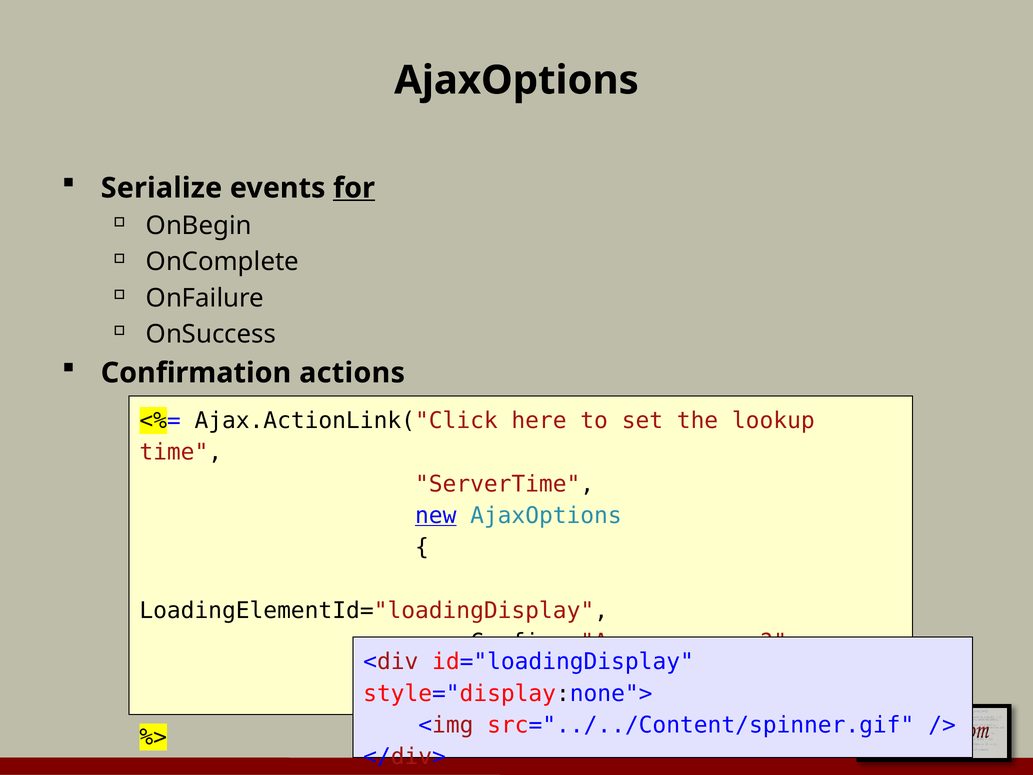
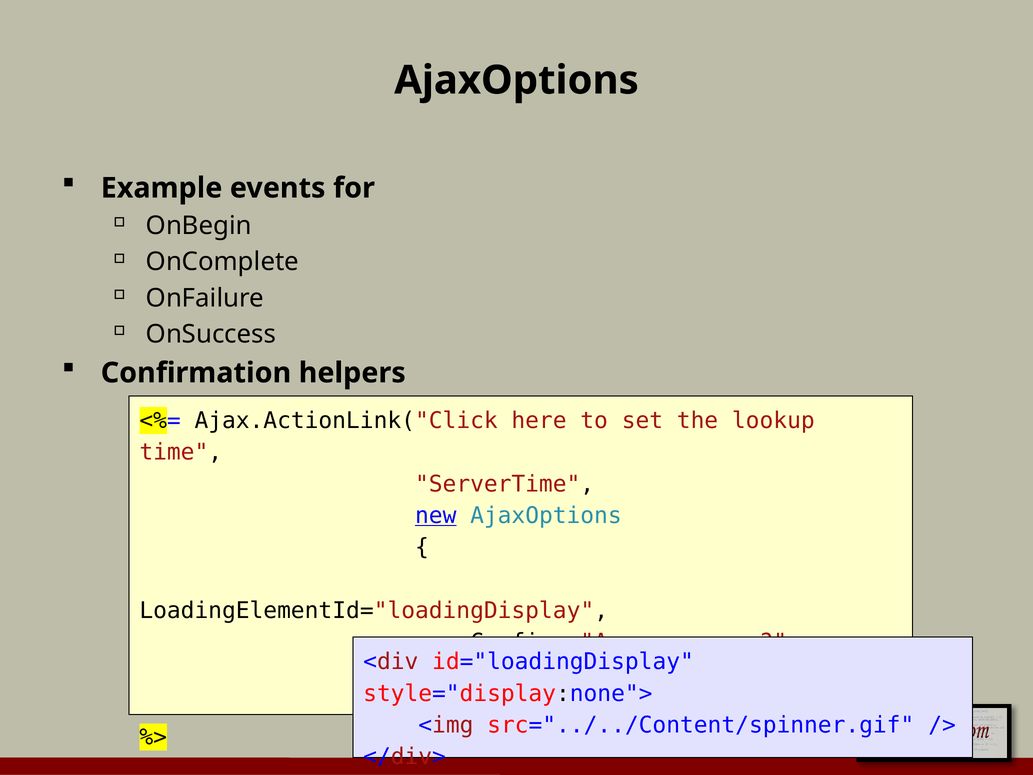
Serialize: Serialize -> Example (162, 188)
for underline: present -> none (354, 188)
actions: actions -> helpers (352, 373)
